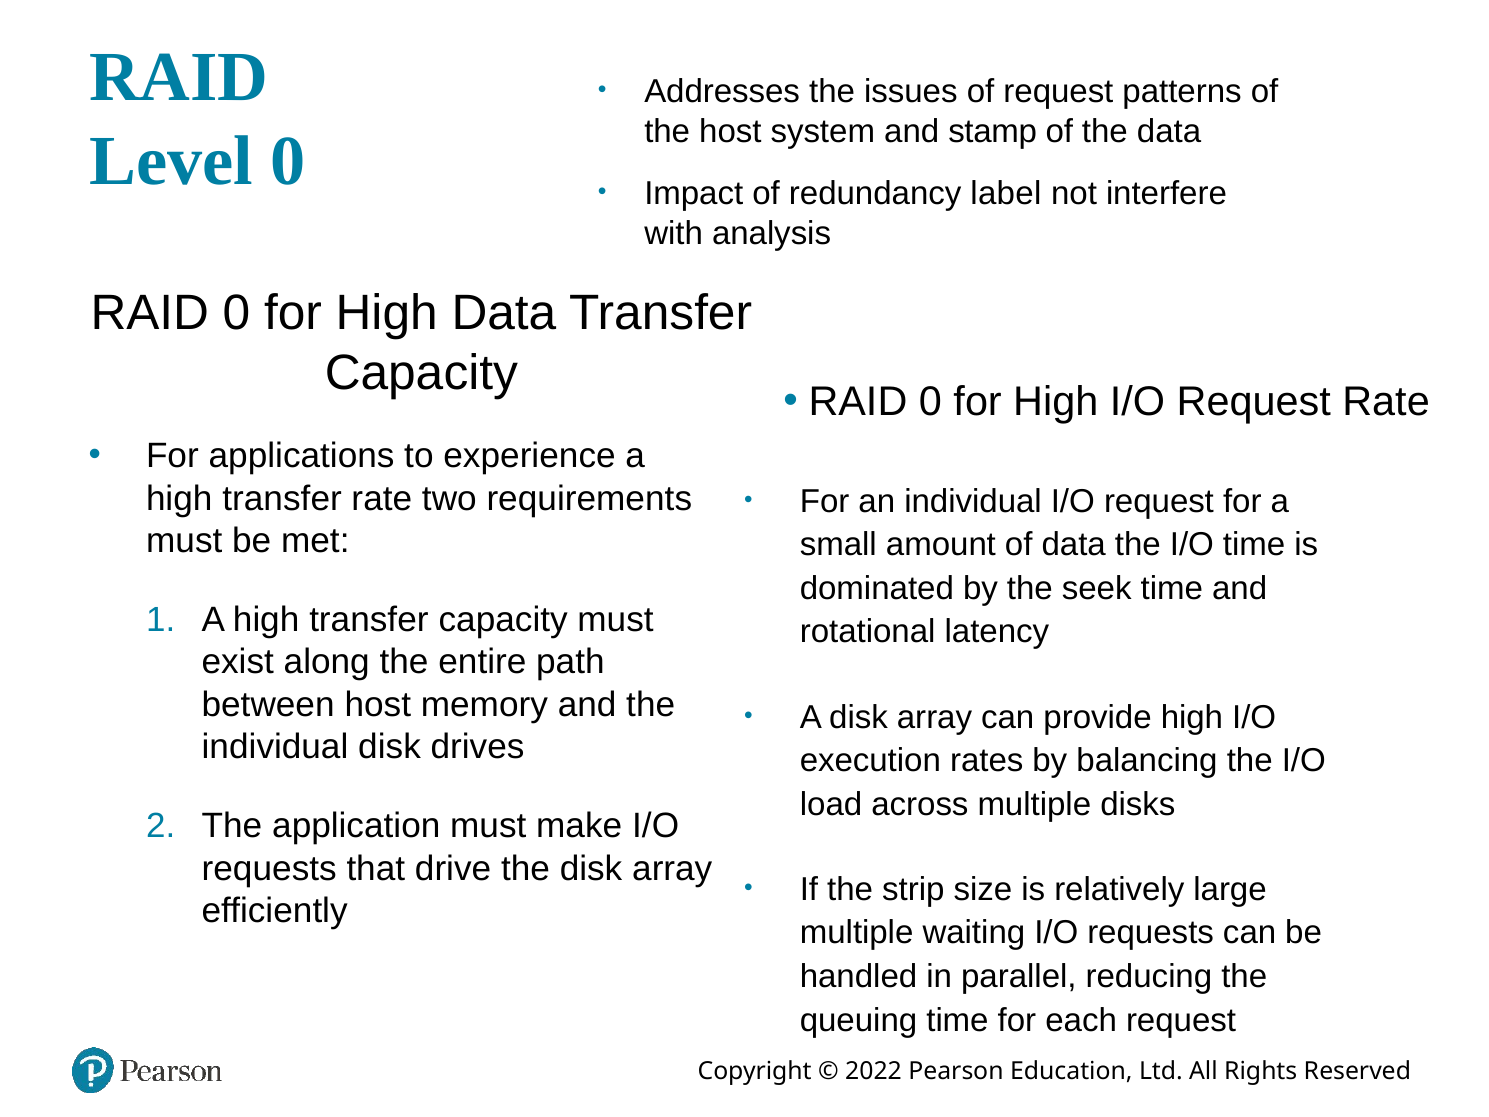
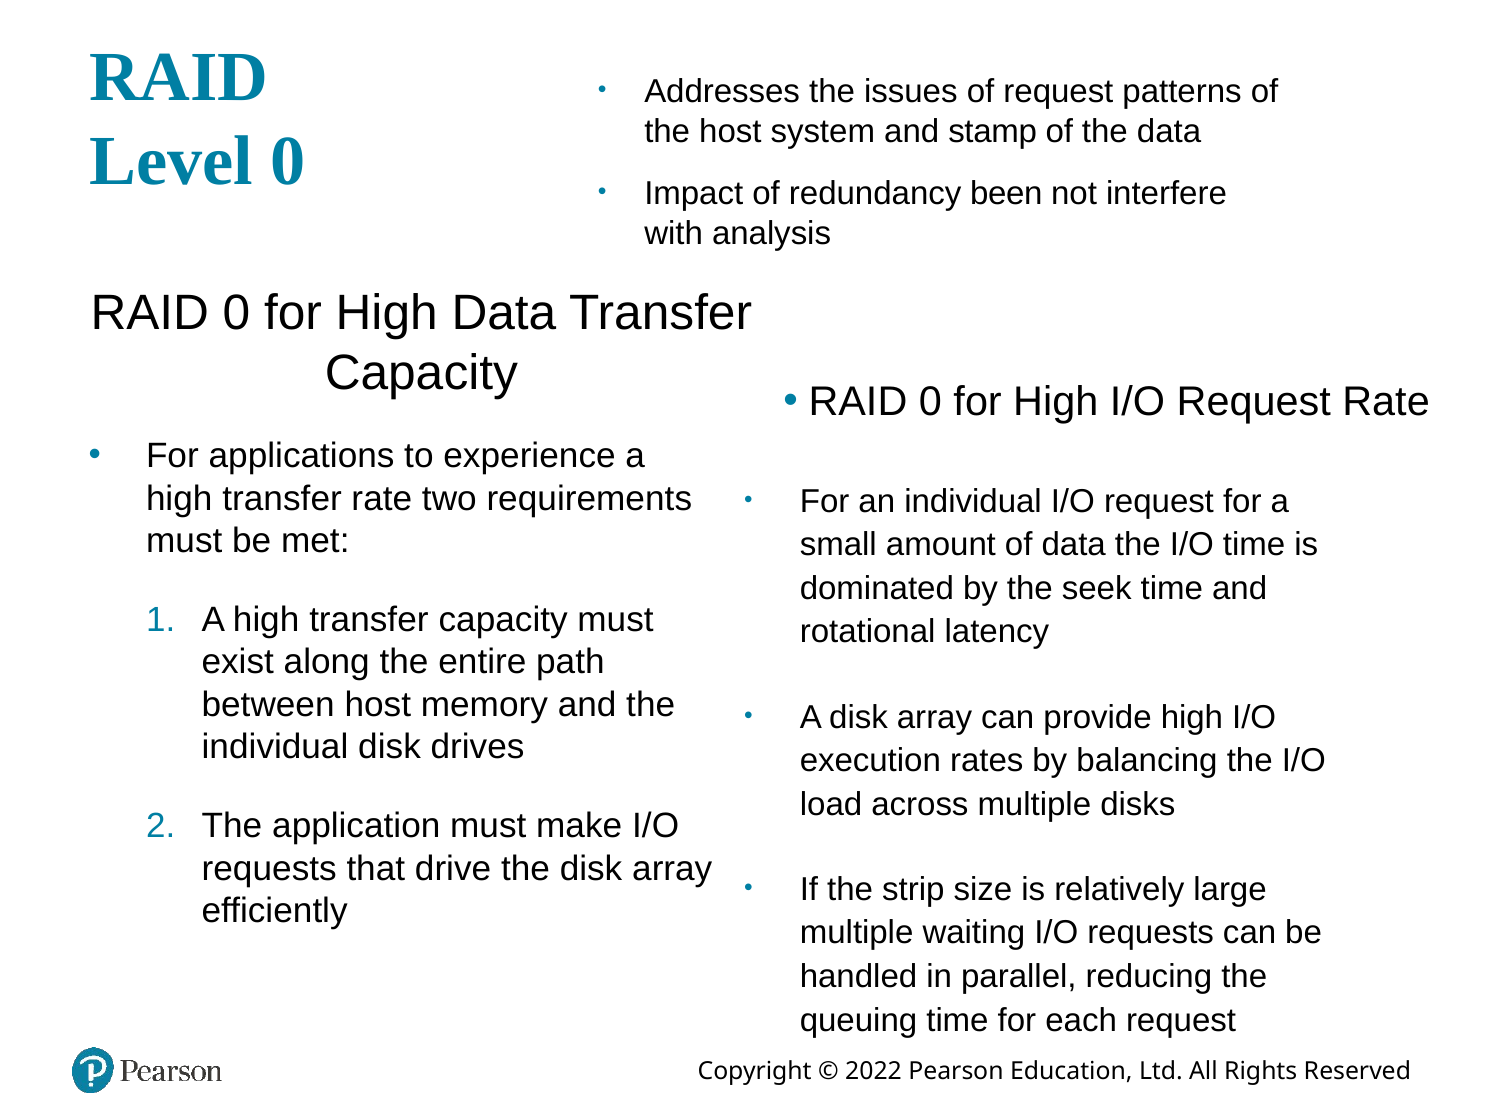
label: label -> been (1006, 194)
